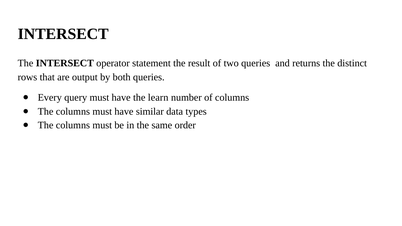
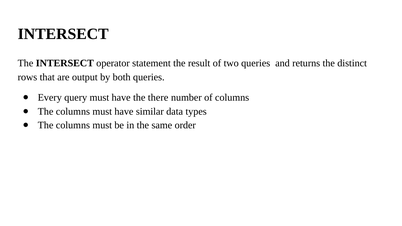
learn: learn -> there (158, 98)
